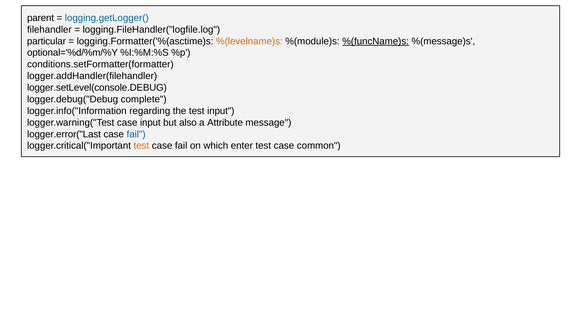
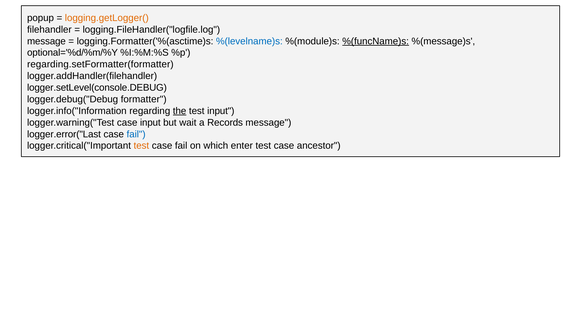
parent: parent -> popup (41, 18)
logging.getLogger( colour: blue -> orange (107, 18)
particular: particular -> message (46, 41)
%(levelname)s colour: orange -> blue (249, 41)
conditions.setFormatter(formatter: conditions.setFormatter(formatter -> regarding.setFormatter(formatter (100, 64)
complete: complete -> formatter (144, 99)
the underline: none -> present (180, 111)
also: also -> wait (188, 122)
Attribute: Attribute -> Records (225, 122)
common: common -> ancestor (319, 146)
